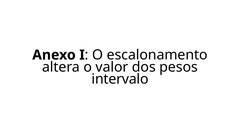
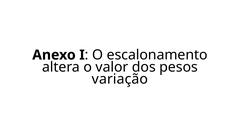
intervalo: intervalo -> variação (120, 79)
